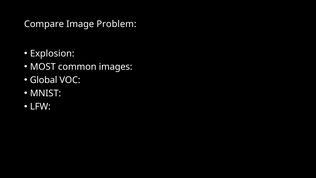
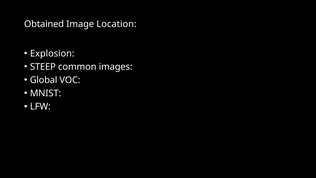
Compare: Compare -> Obtained (44, 24)
Problem: Problem -> Location (116, 24)
MOST: MOST -> STEEP (43, 67)
